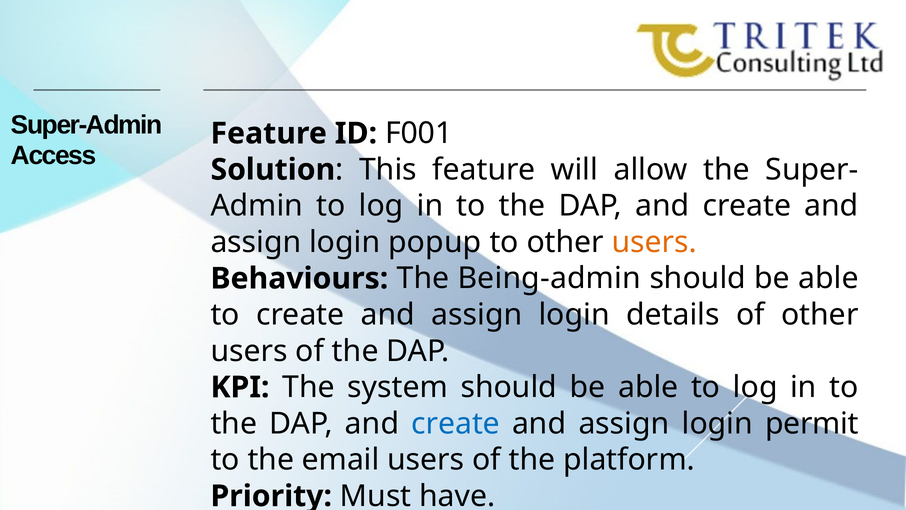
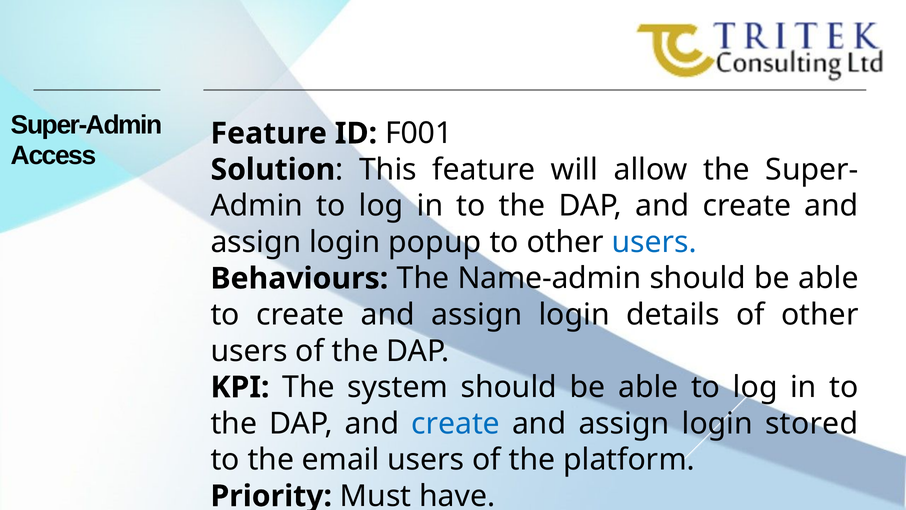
users colour: orange -> blue (654, 242)
Being-admin: Being-admin -> Name-admin (549, 278)
permit: permit -> stored (812, 423)
